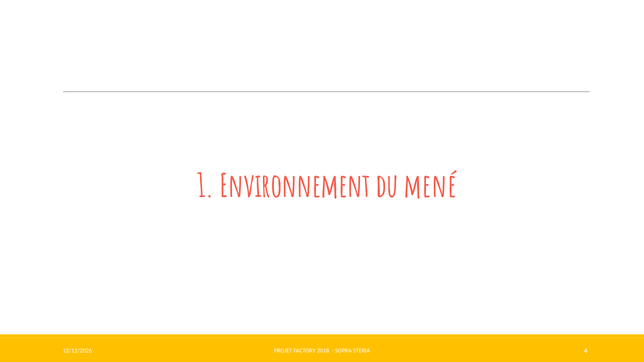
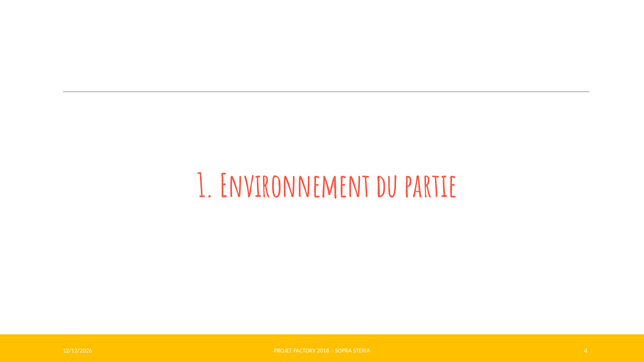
mené: mené -> partie (430, 187)
